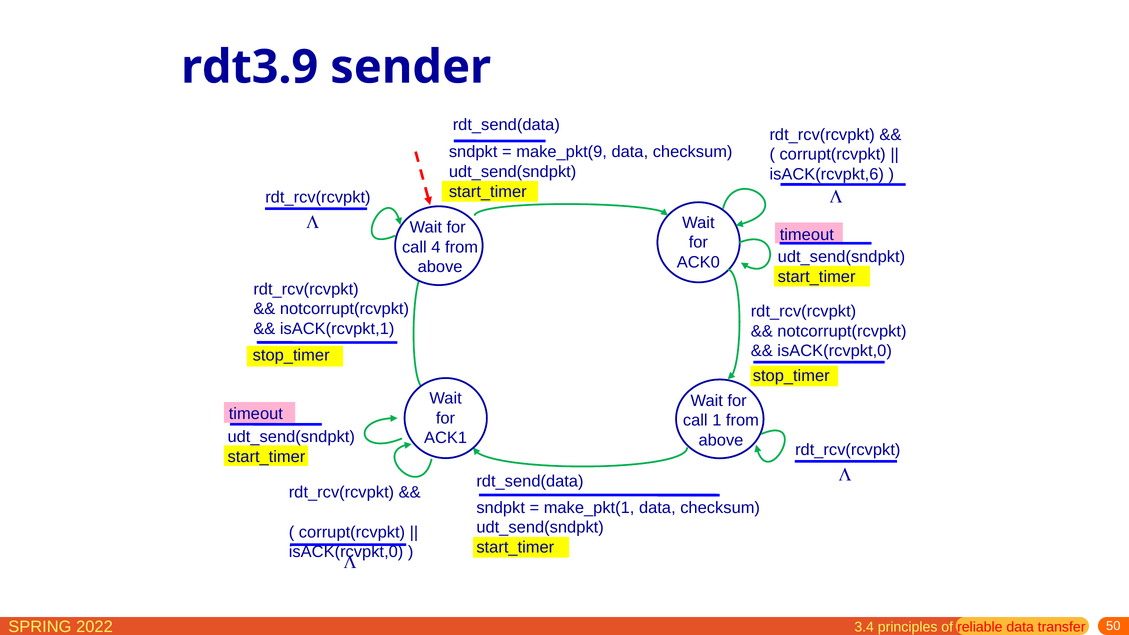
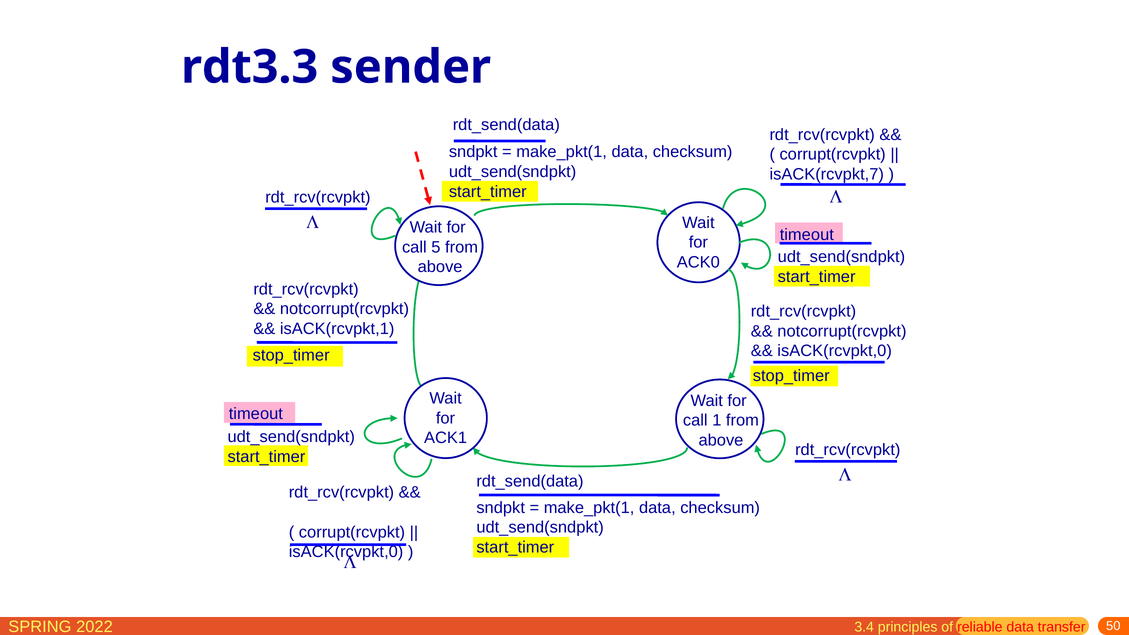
rdt3.9: rdt3.9 -> rdt3.3 (250, 67)
make_pkt(9: make_pkt(9 -> make_pkt(1 (562, 152)
isACK(rcvpkt,6: isACK(rcvpkt,6 -> isACK(rcvpkt,7 (827, 174)
4: 4 -> 5 (436, 247)
